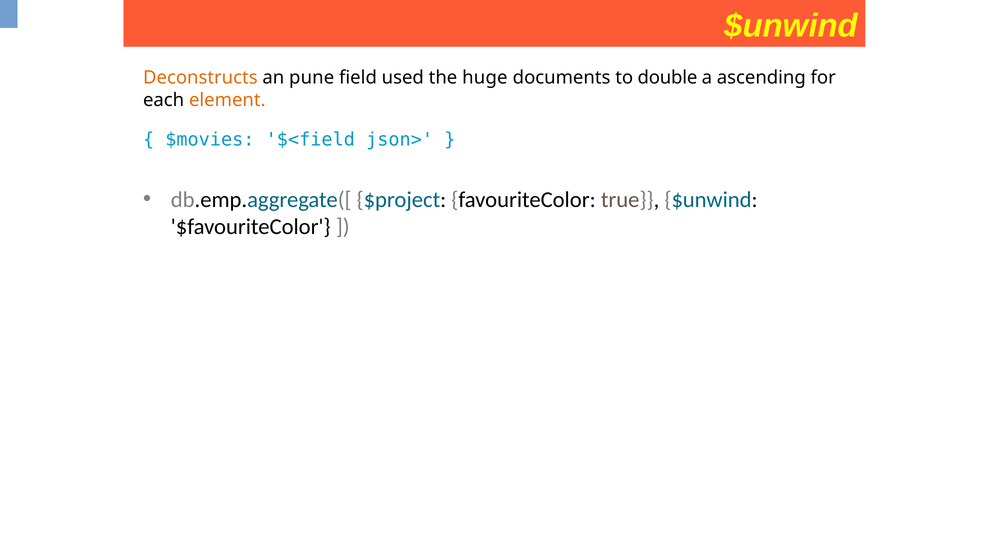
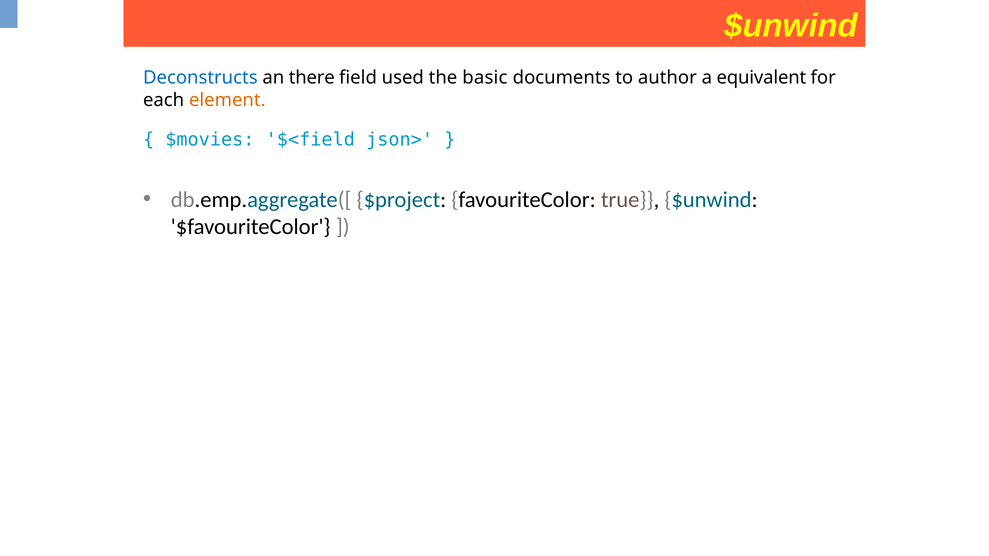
Deconstructs colour: orange -> blue (200, 78)
pune: pune -> there (312, 78)
huge: huge -> basic (485, 78)
double: double -> author (667, 78)
ascending: ascending -> equivalent (761, 78)
